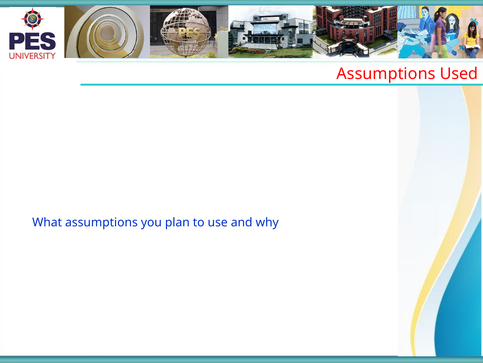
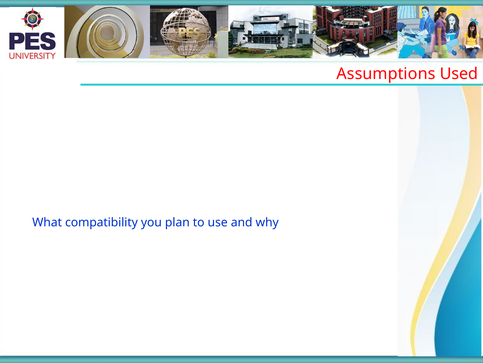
What assumptions: assumptions -> compatibility (101, 222)
